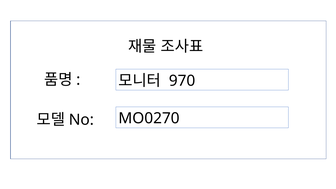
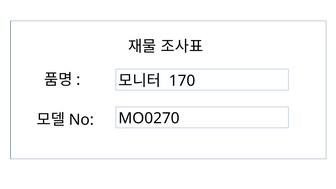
970: 970 -> 170 (182, 81)
